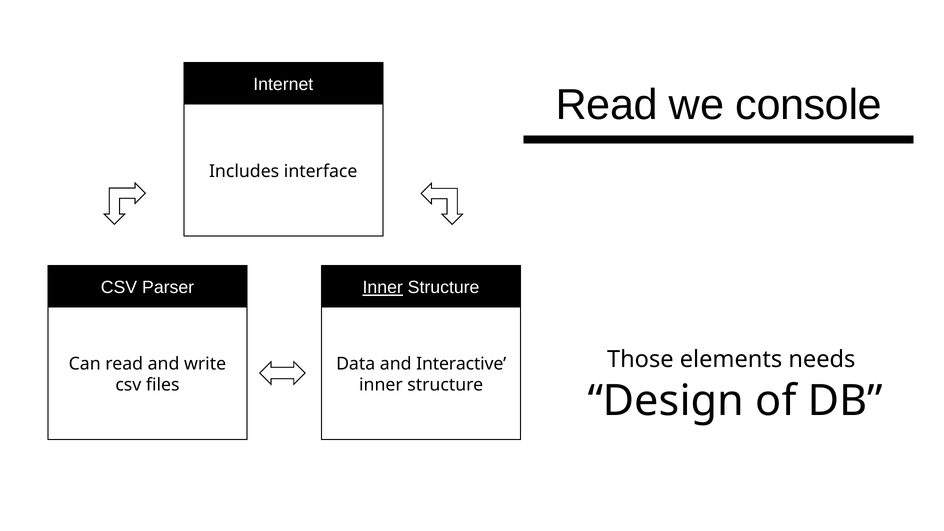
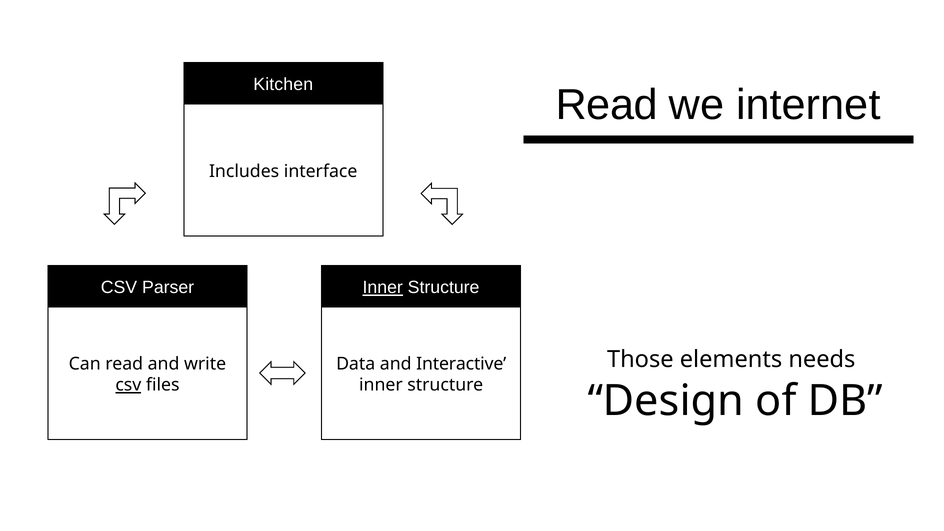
Internet: Internet -> Kitchen (283, 84)
console: console -> internet (808, 105)
csv underline: none -> present (128, 385)
